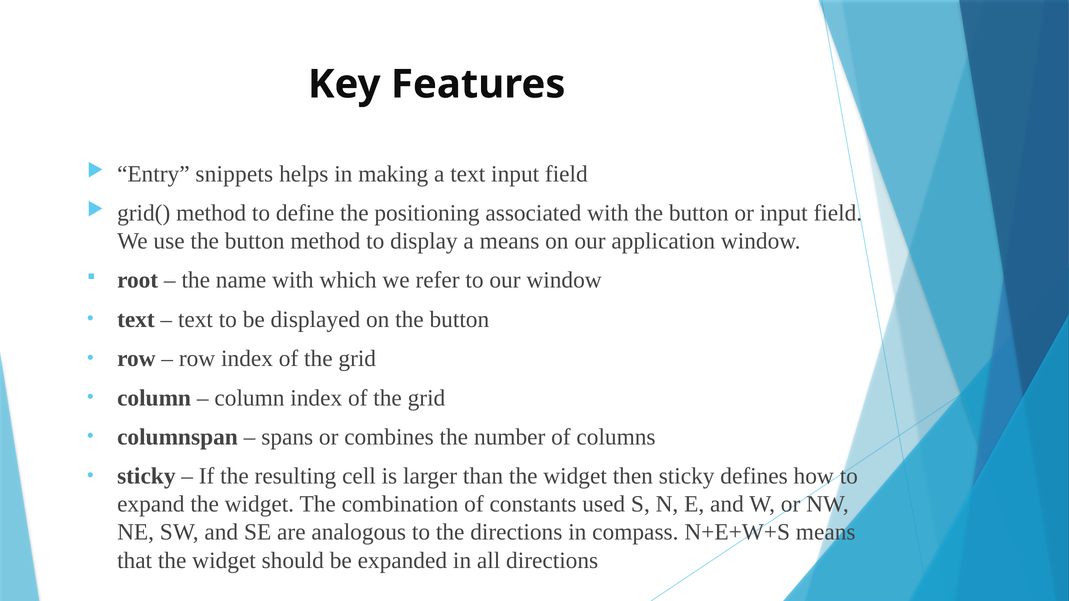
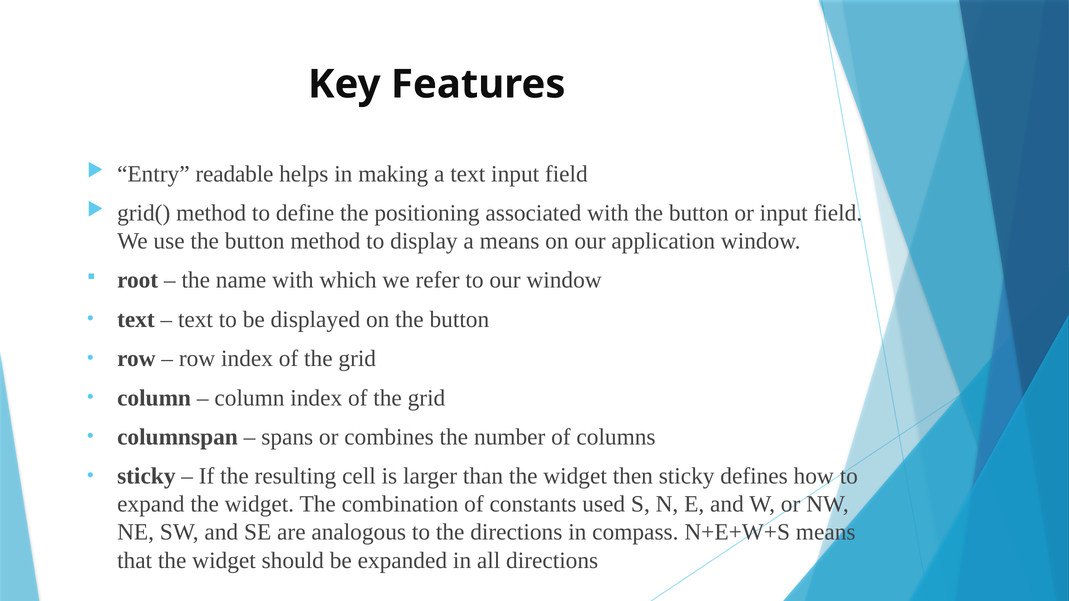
snippets: snippets -> readable (234, 174)
